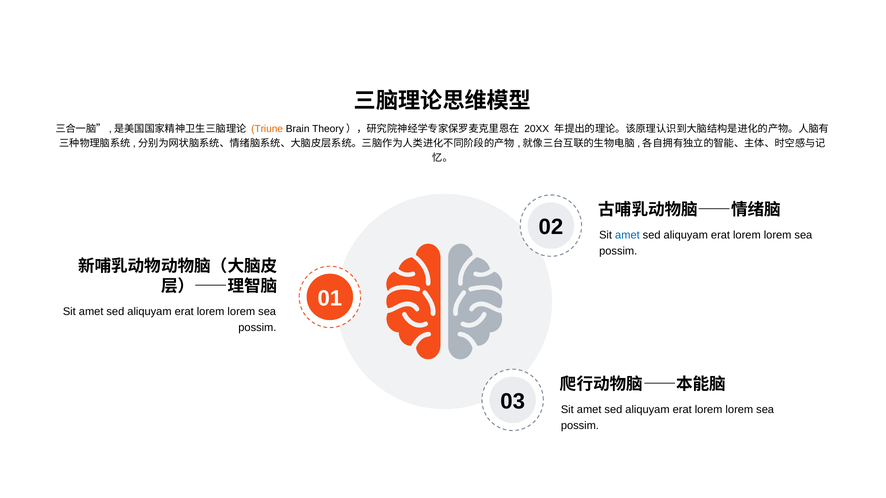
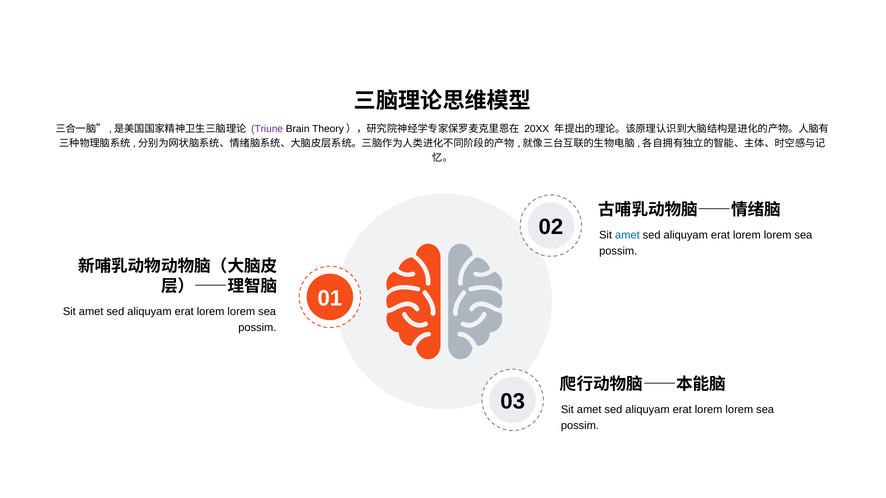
Triune colour: orange -> purple (267, 129)
